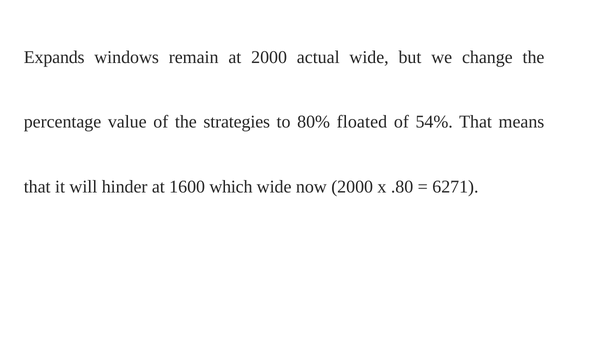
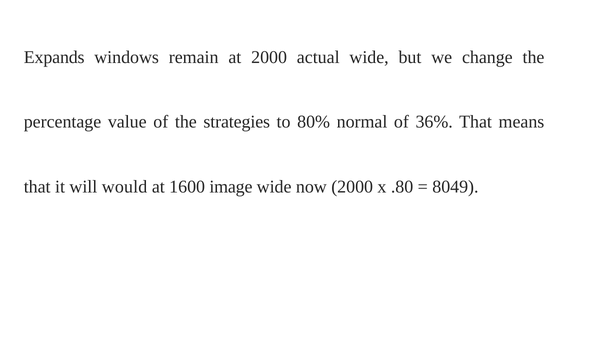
floated: floated -> normal (362, 122)
54%: 54% -> 36% (434, 122)
hinder: hinder -> would (125, 187)
which: which -> image (231, 187)
6271: 6271 -> 8049 (455, 187)
